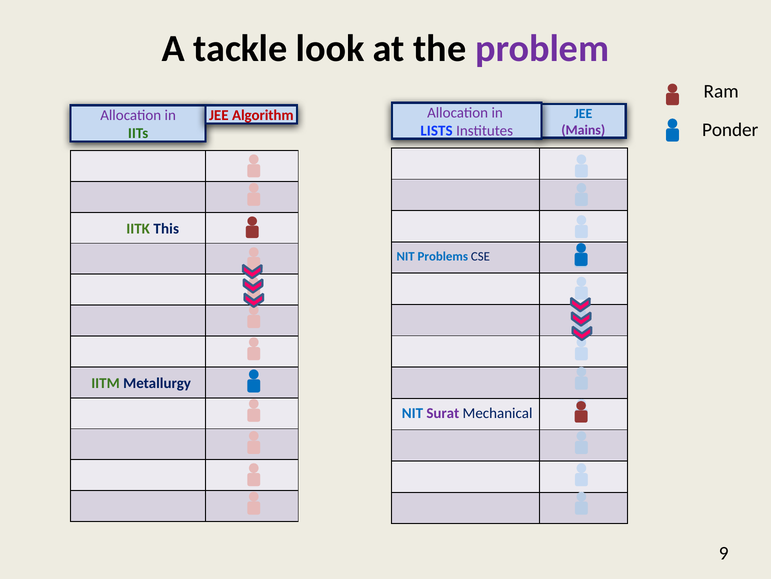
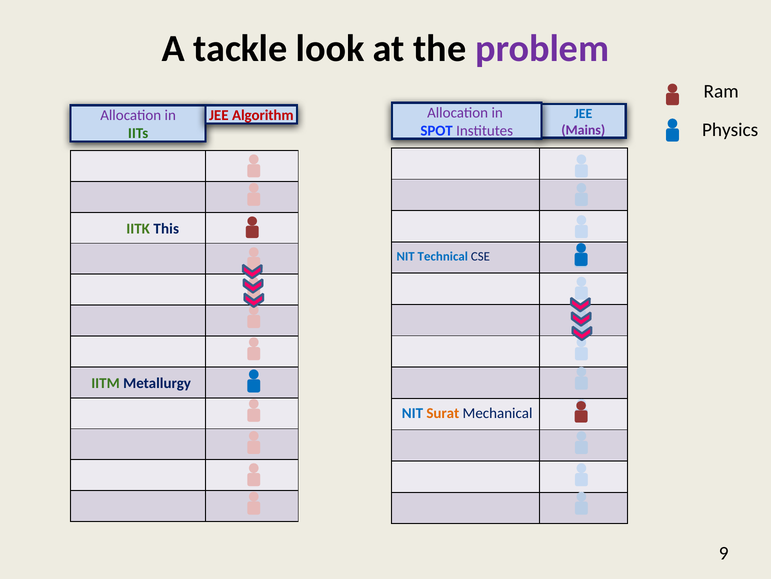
Ponder: Ponder -> Physics (730, 130)
LISTS: LISTS -> SPOT (437, 131)
Problems: Problems -> Technical (443, 256)
Surat colour: purple -> orange (443, 413)
